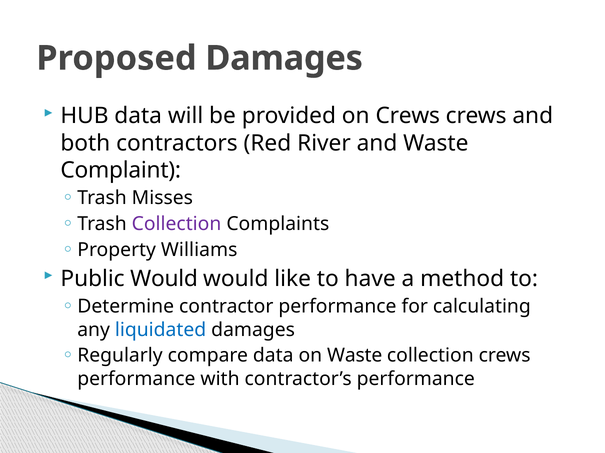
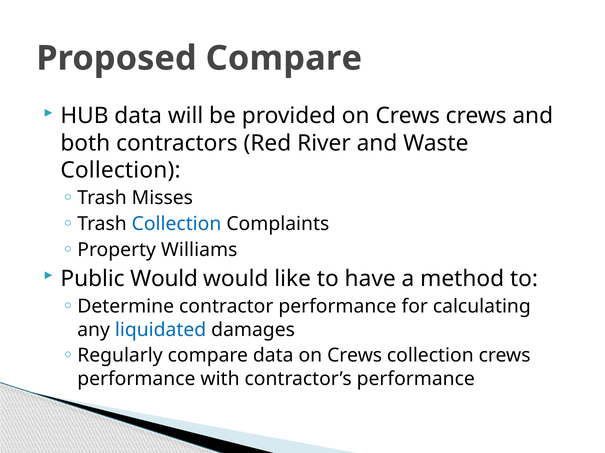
Proposed Damages: Damages -> Compare (284, 58)
Complaint: Complaint -> Collection (121, 171)
Collection colour: purple -> blue (177, 224)
data on Waste: Waste -> Crews (355, 356)
